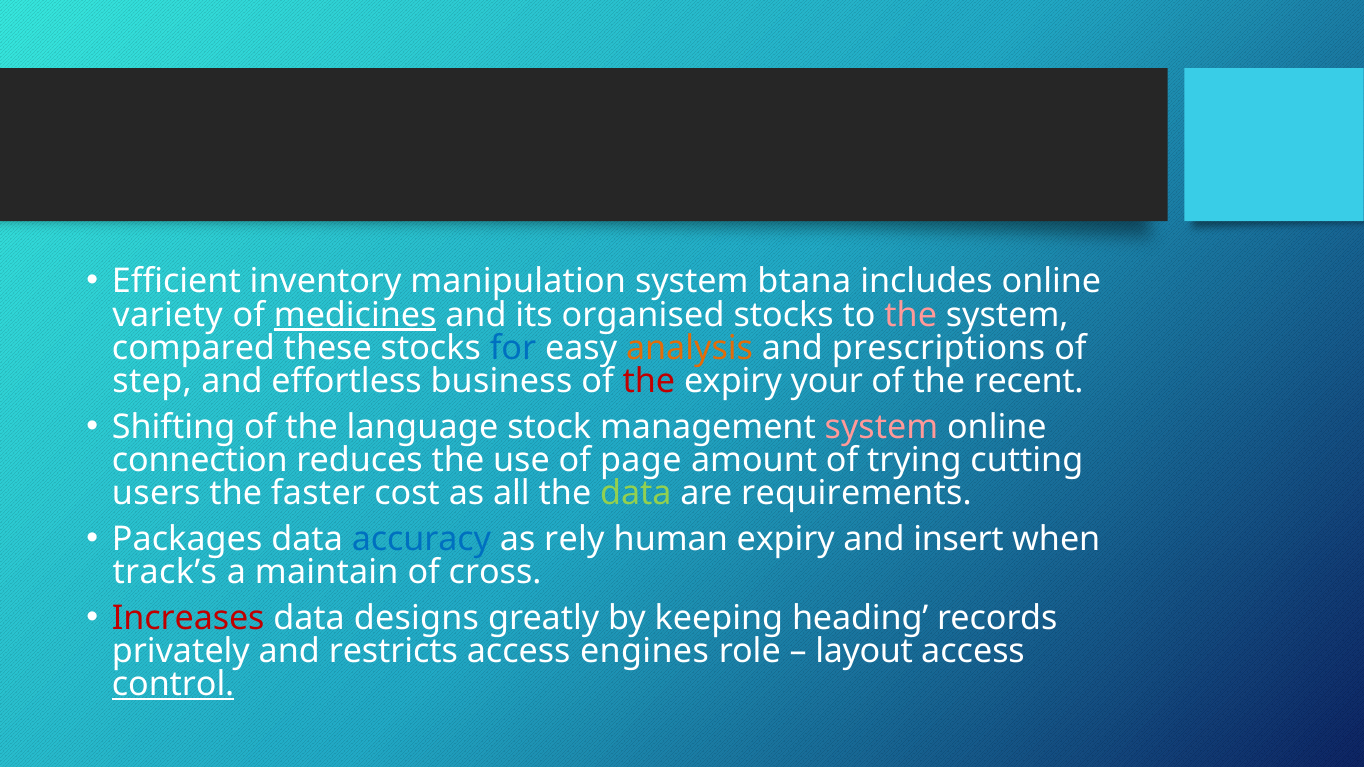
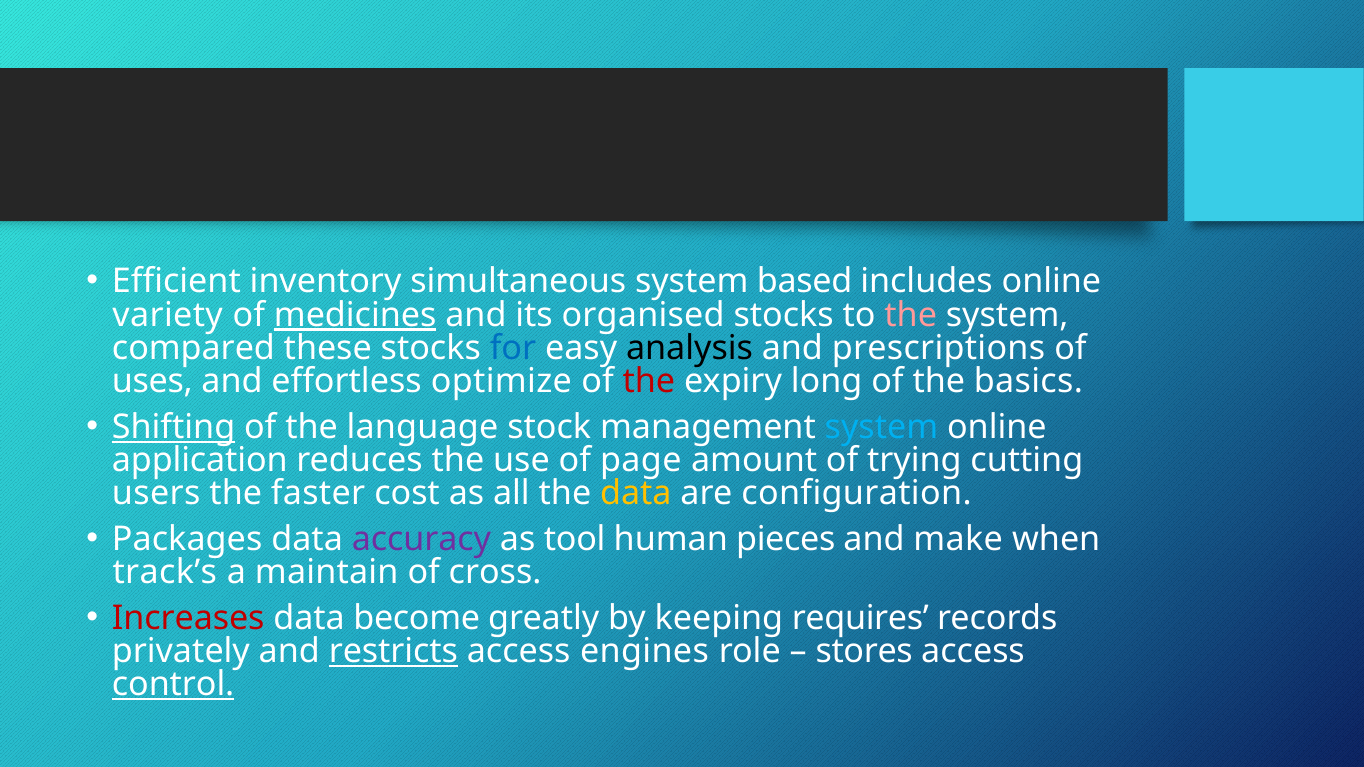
manipulation: manipulation -> simultaneous (518, 282)
btana: btana -> based (805, 282)
analysis colour: orange -> black (690, 348)
step: step -> uses (152, 381)
business: business -> optimize (501, 381)
your: your -> long (827, 381)
recent: recent -> basics (1028, 381)
Shifting underline: none -> present (174, 427)
system colour: pink -> light blue (882, 427)
connection: connection -> application (200, 460)
data colour: light green -> yellow (636, 493)
requirements: requirements -> configuration (856, 493)
accuracy colour: blue -> purple (421, 539)
rely: rely -> tool (575, 539)
human expiry: expiry -> pieces (786, 539)
insert: insert -> make (958, 539)
designs: designs -> become (417, 618)
heading: heading -> requires (860, 618)
restricts underline: none -> present (393, 652)
layout: layout -> stores (864, 652)
